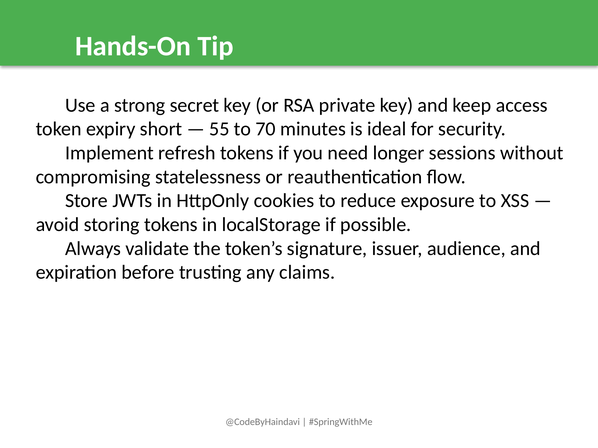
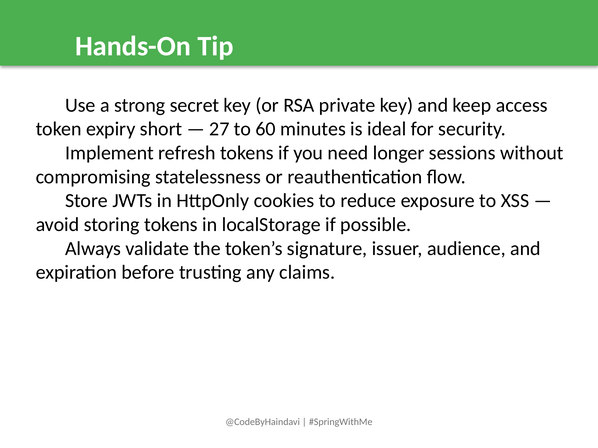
55: 55 -> 27 (219, 129)
70: 70 -> 60 (266, 129)
